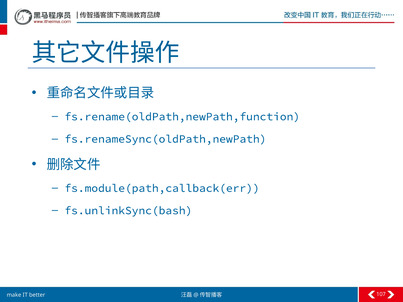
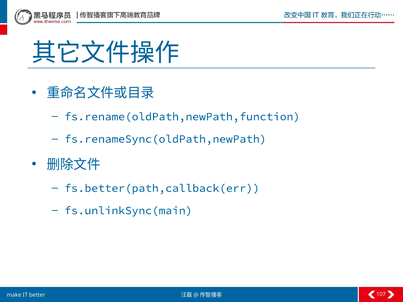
fs.module(path,callback(err: fs.module(path,callback(err -> fs.better(path,callback(err (162, 188)
fs.unlinkSync(bash: fs.unlinkSync(bash -> fs.unlinkSync(main (128, 211)
